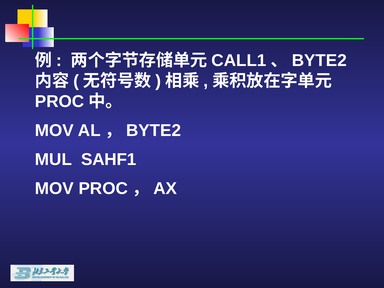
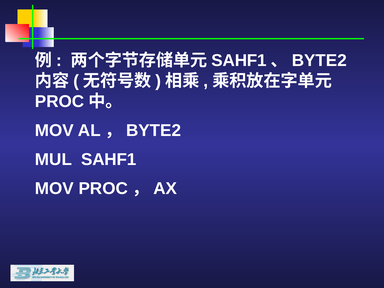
CALL1: CALL1 -> SAHF1 (239, 61)
